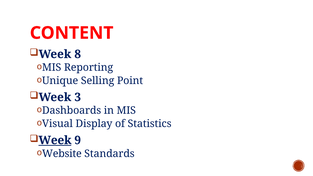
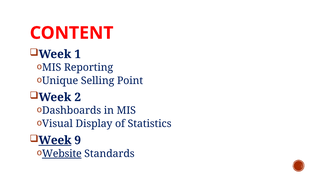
8: 8 -> 1 (78, 54)
3: 3 -> 2 (78, 97)
Website underline: none -> present (62, 154)
